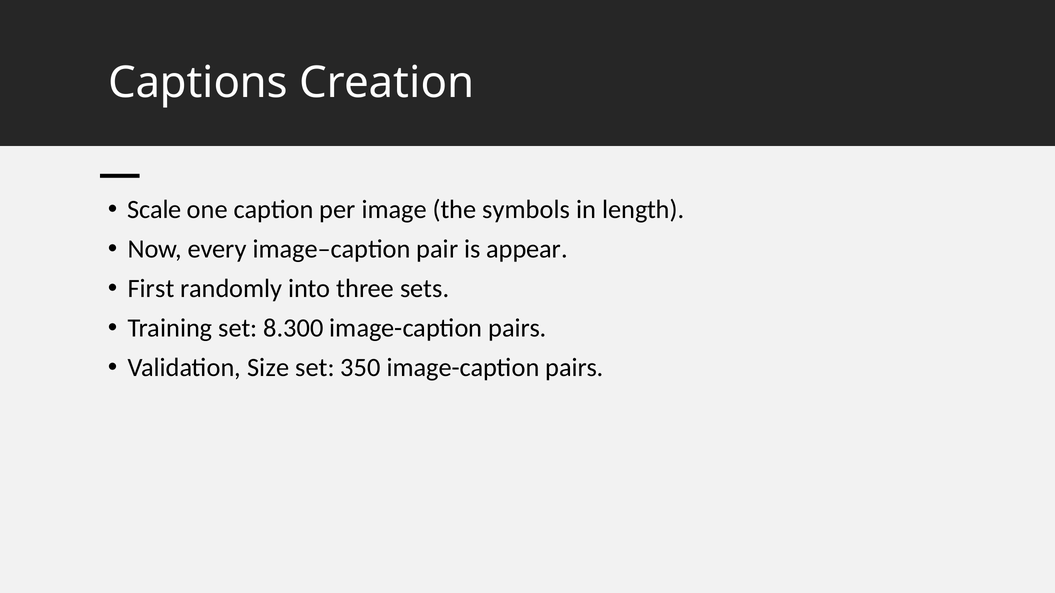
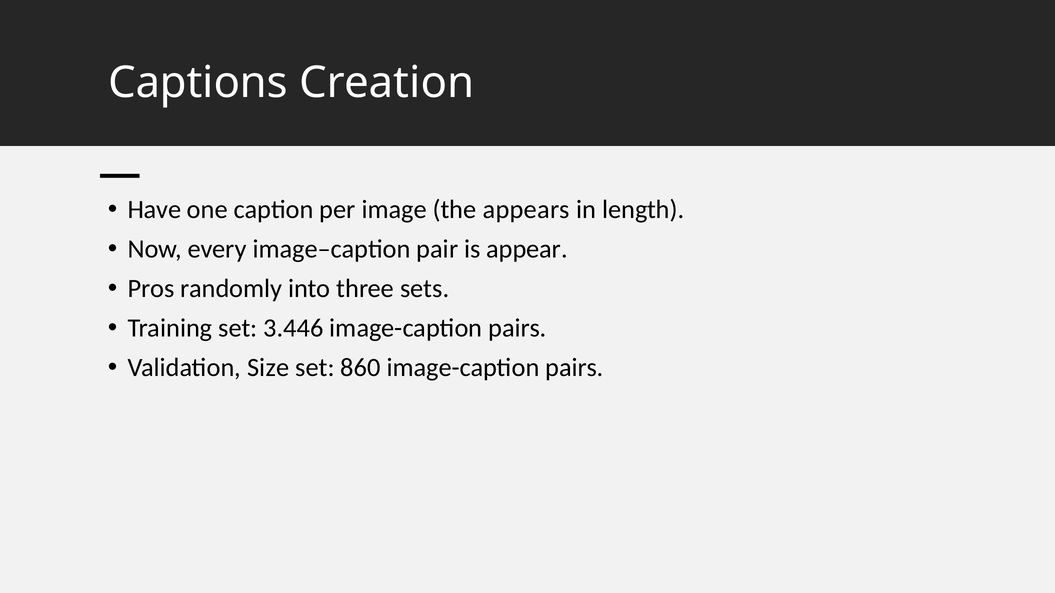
Scale: Scale -> Have (154, 210)
symbols: symbols -> appears (526, 210)
First: First -> Pros (151, 289)
8.300: 8.300 -> 3.446 (293, 328)
350: 350 -> 860 (361, 368)
